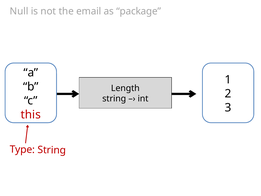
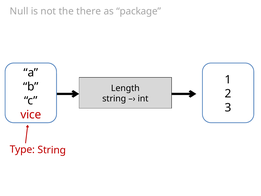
email: email -> there (89, 11)
this: this -> vice (31, 114)
